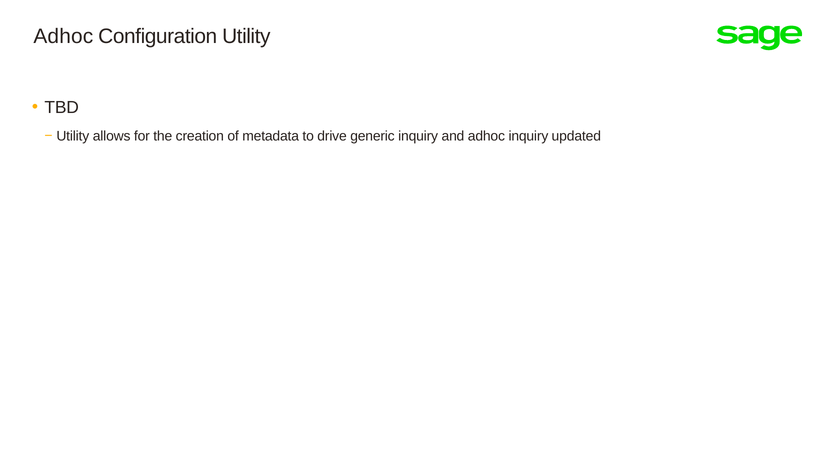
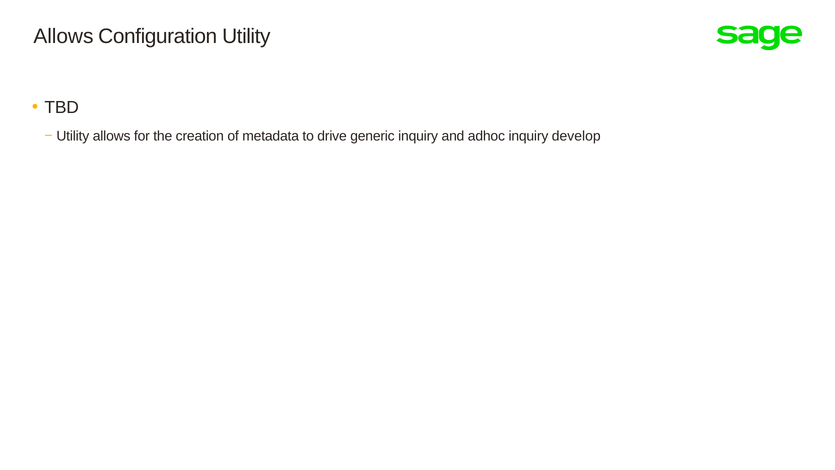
Adhoc: Adhoc -> Allows (63, 36)
updated: updated -> develop (576, 136)
